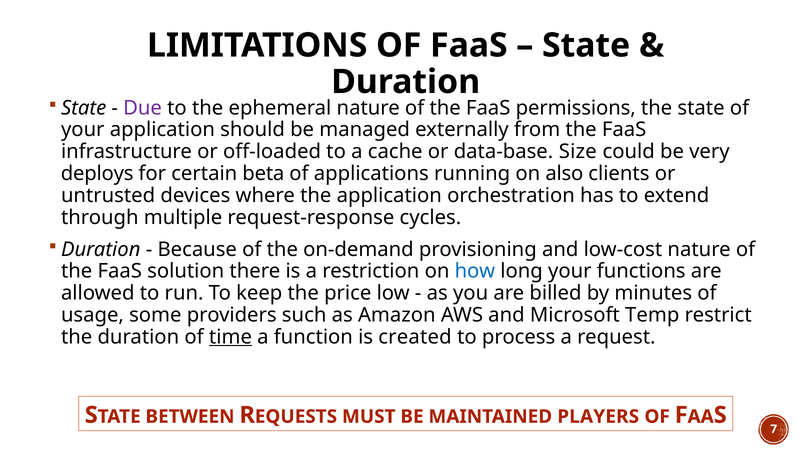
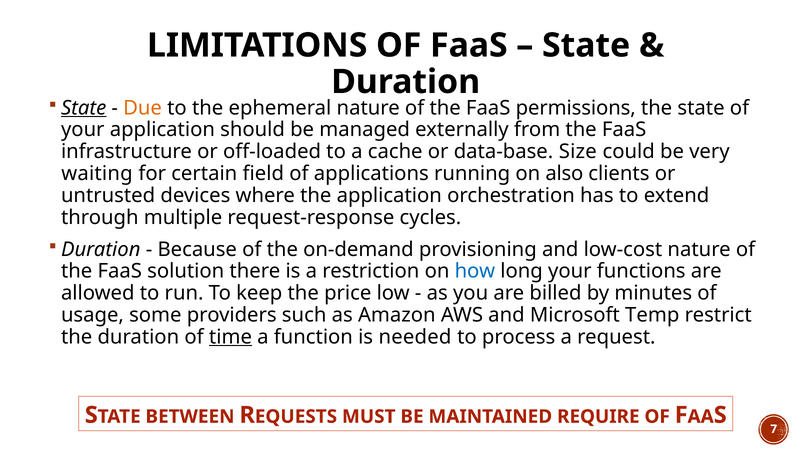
State underline: none -> present (84, 108)
Due colour: purple -> orange (143, 108)
deploys: deploys -> waiting (97, 174)
beta: beta -> field (263, 174)
created: created -> needed (415, 337)
PLAYERS: PLAYERS -> REQUIRE (598, 417)
